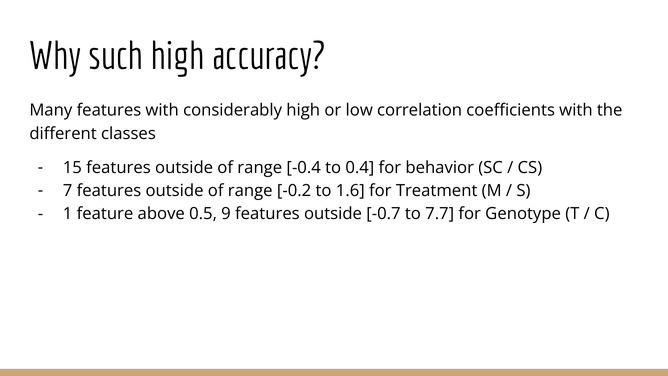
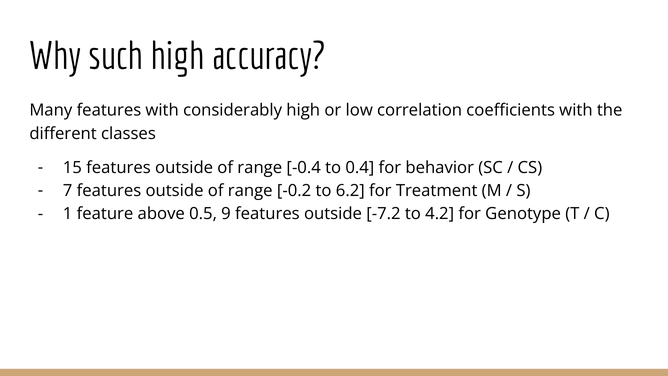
1.6: 1.6 -> 6.2 (350, 191)
-0.7: -0.7 -> -7.2 (383, 214)
7.7: 7.7 -> 4.2 (440, 214)
